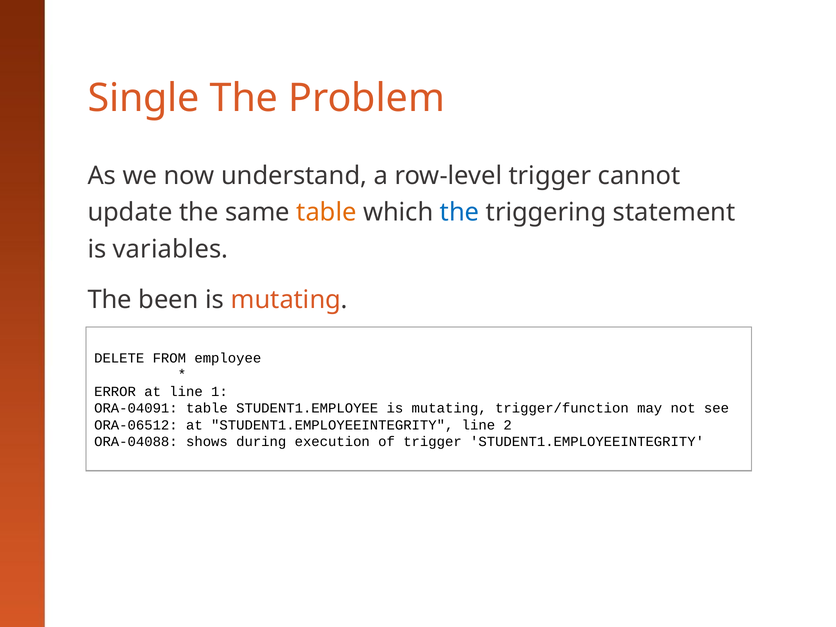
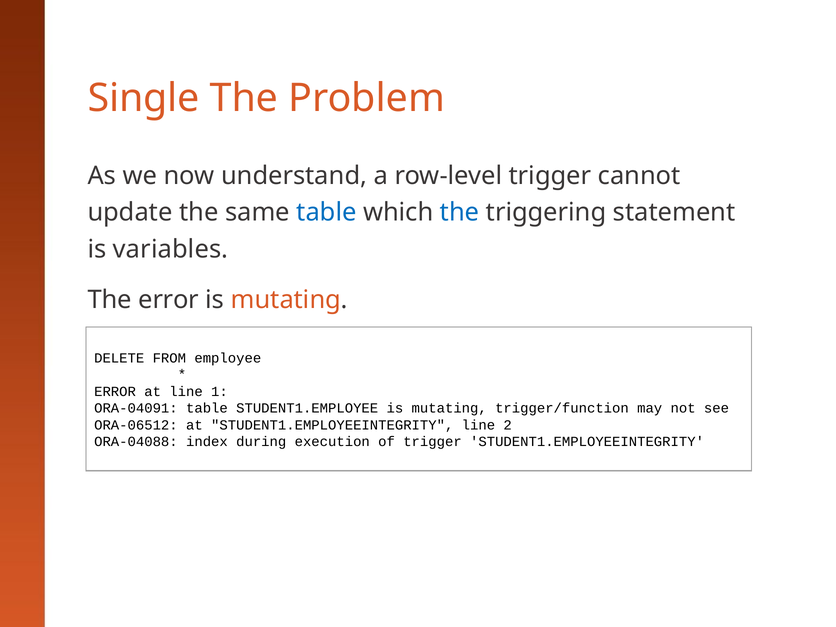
table colour: orange -> blue (326, 212)
The been: been -> error (169, 300)
shows: shows -> index (207, 442)
